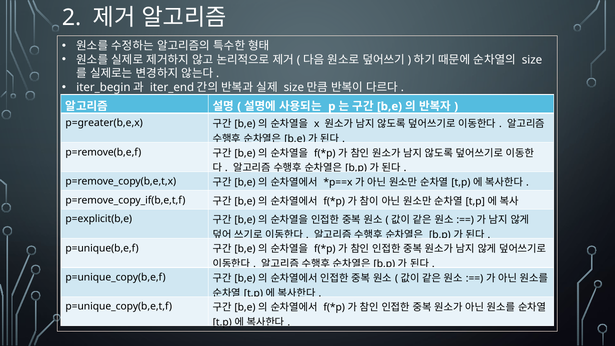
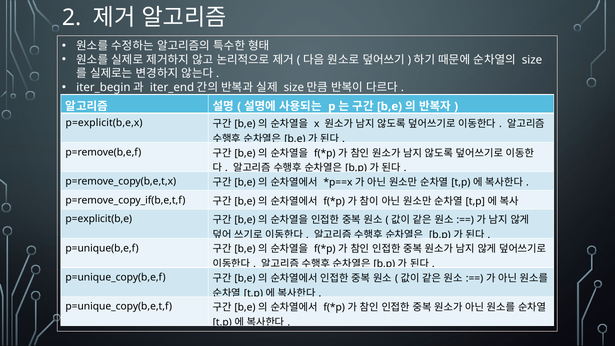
p=greater(b,e,x: p=greater(b,e,x -> p=explicit(b,e,x (104, 123)
